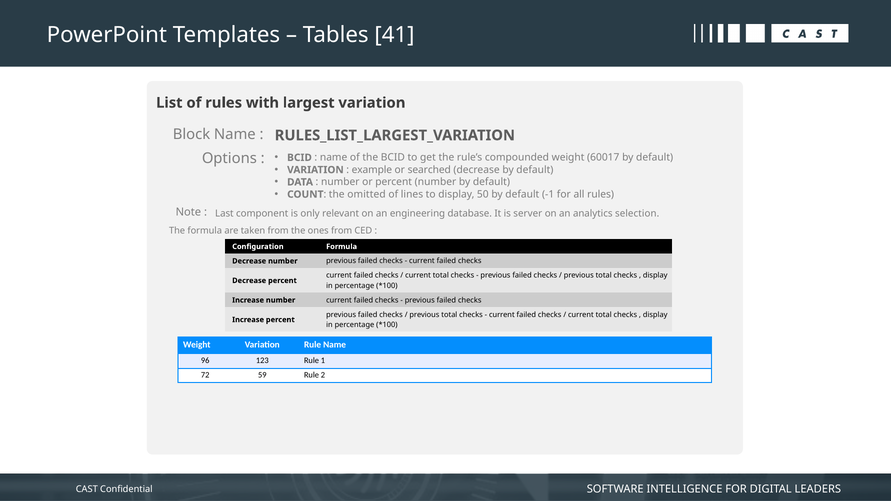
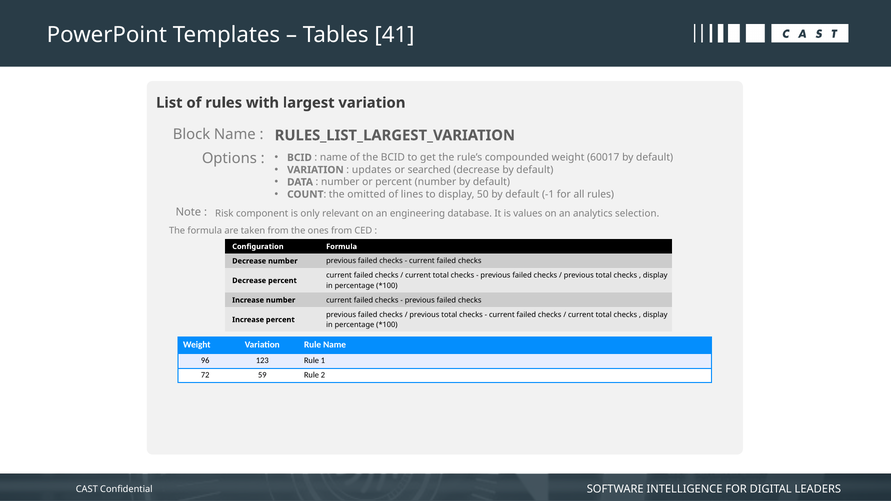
example: example -> updates (372, 170)
Last: Last -> Risk (224, 214)
server: server -> values (528, 214)
